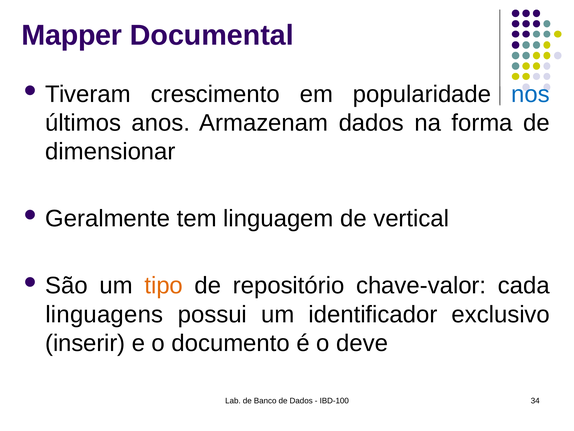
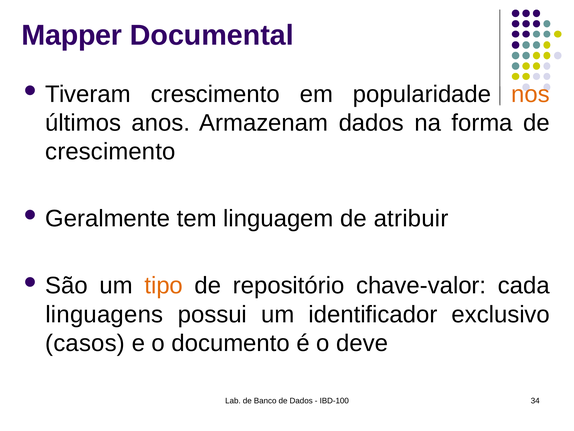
nos colour: blue -> orange (531, 94)
dimensionar: dimensionar -> crescimento (110, 151)
vertical: vertical -> atribuir (411, 218)
inserir: inserir -> casos (85, 343)
